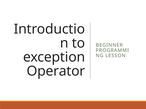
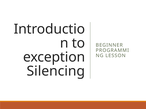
Operator: Operator -> Silencing (56, 71)
